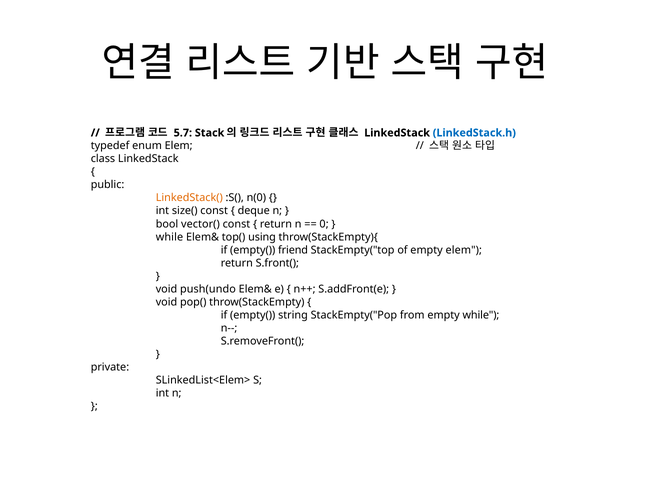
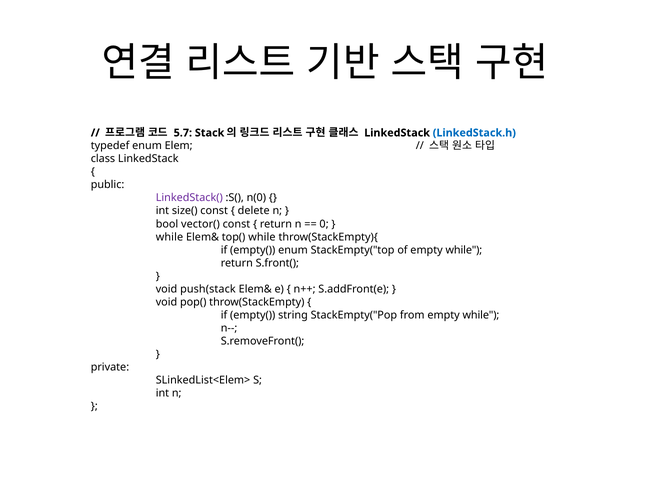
LinkedStack( colour: orange -> purple (189, 198)
deque: deque -> delete (254, 211)
top( using: using -> while (262, 237)
empty( friend: friend -> enum (293, 250)
of empty elem: elem -> while (464, 250)
push(undo: push(undo -> push(stack (208, 289)
